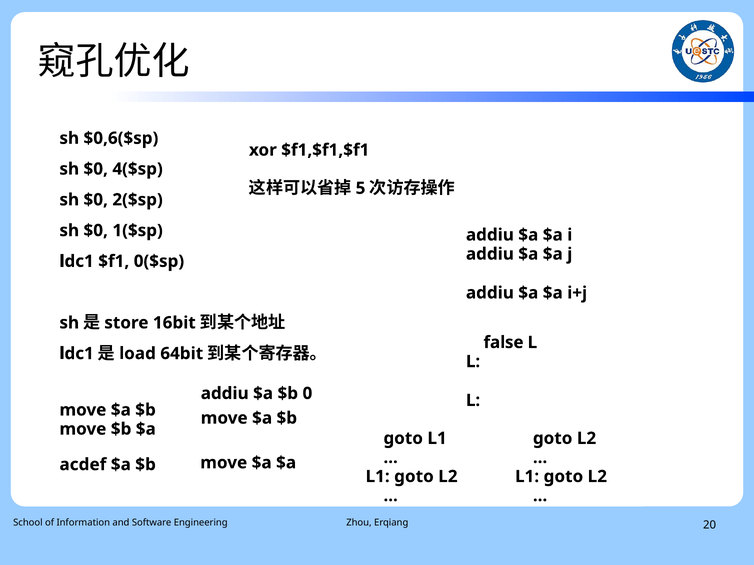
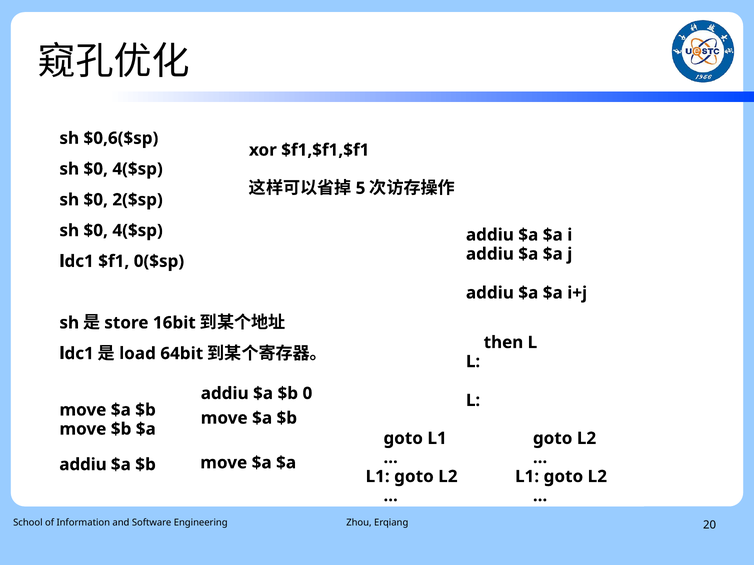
1($sp: 1($sp -> 4($sp (138, 231)
false: false -> then (503, 343)
acdef: acdef -> addiu (83, 465)
